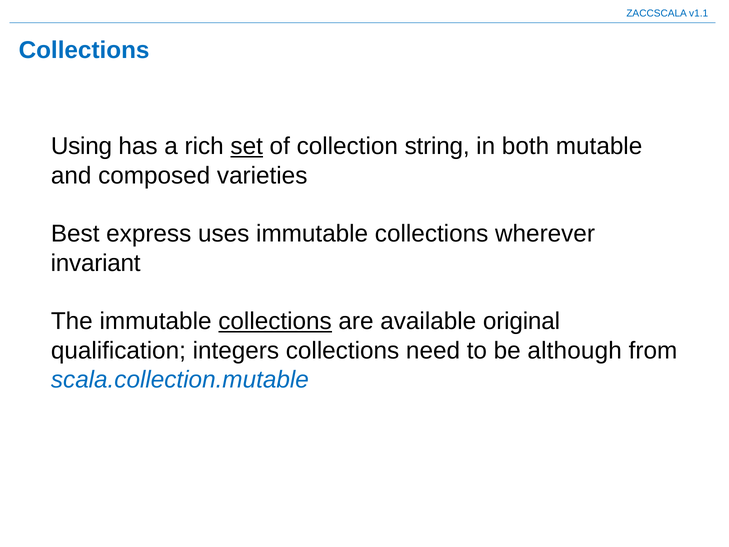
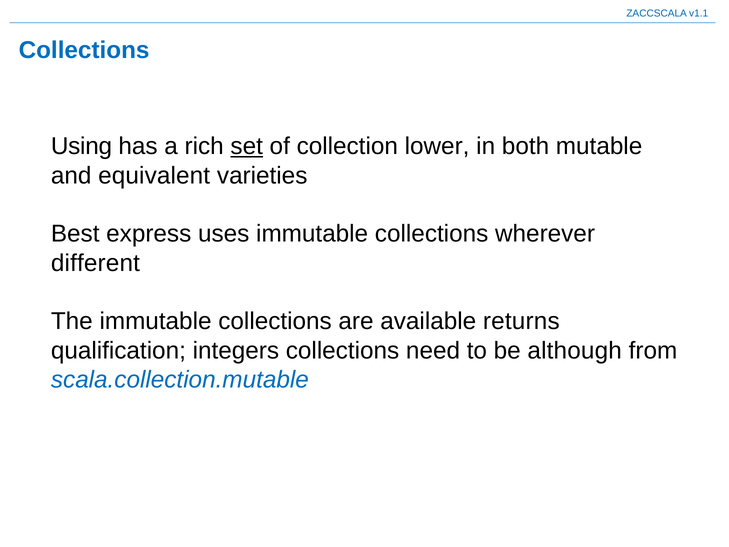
string: string -> lower (437, 146)
composed: composed -> equivalent (154, 176)
invariant: invariant -> different (95, 263)
collections underline: present -> none (275, 321)
original: original -> returns (521, 321)
